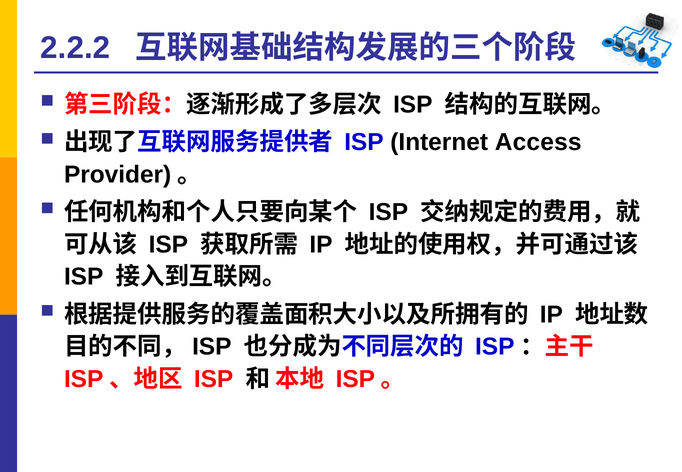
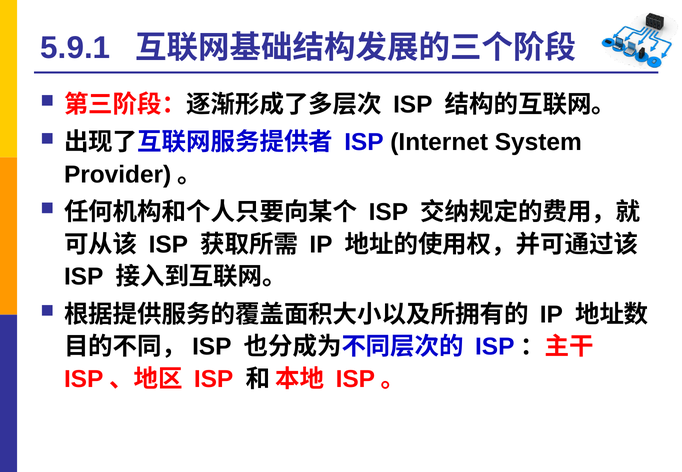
2.2.2: 2.2.2 -> 5.9.1 (75, 48)
Access: Access -> System (538, 142)
